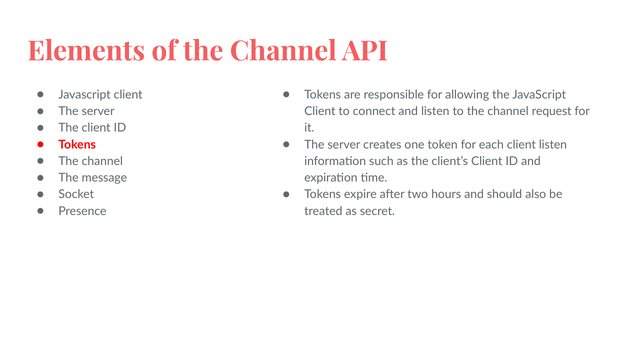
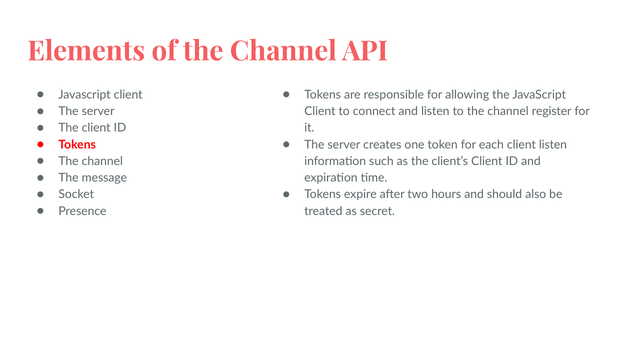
request: request -> register (552, 111)
